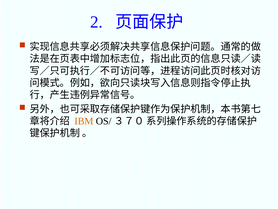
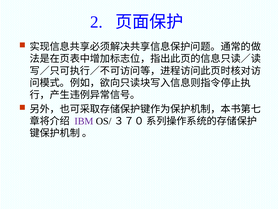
IBM colour: orange -> purple (84, 121)
